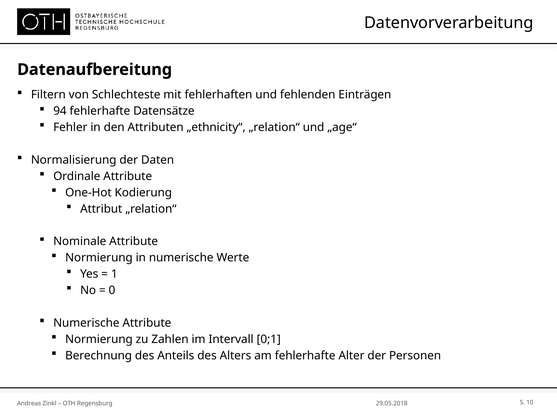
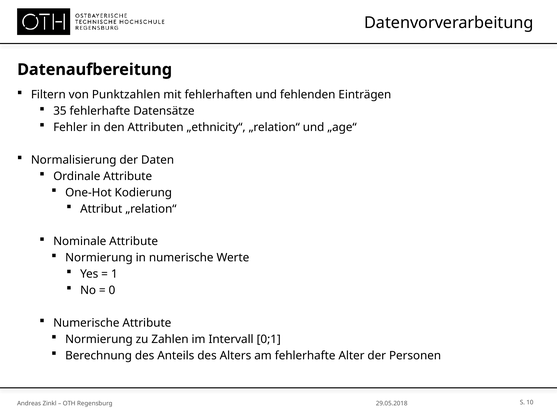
Schlechteste: Schlechteste -> Punktzahlen (126, 95)
94: 94 -> 35 (60, 111)
